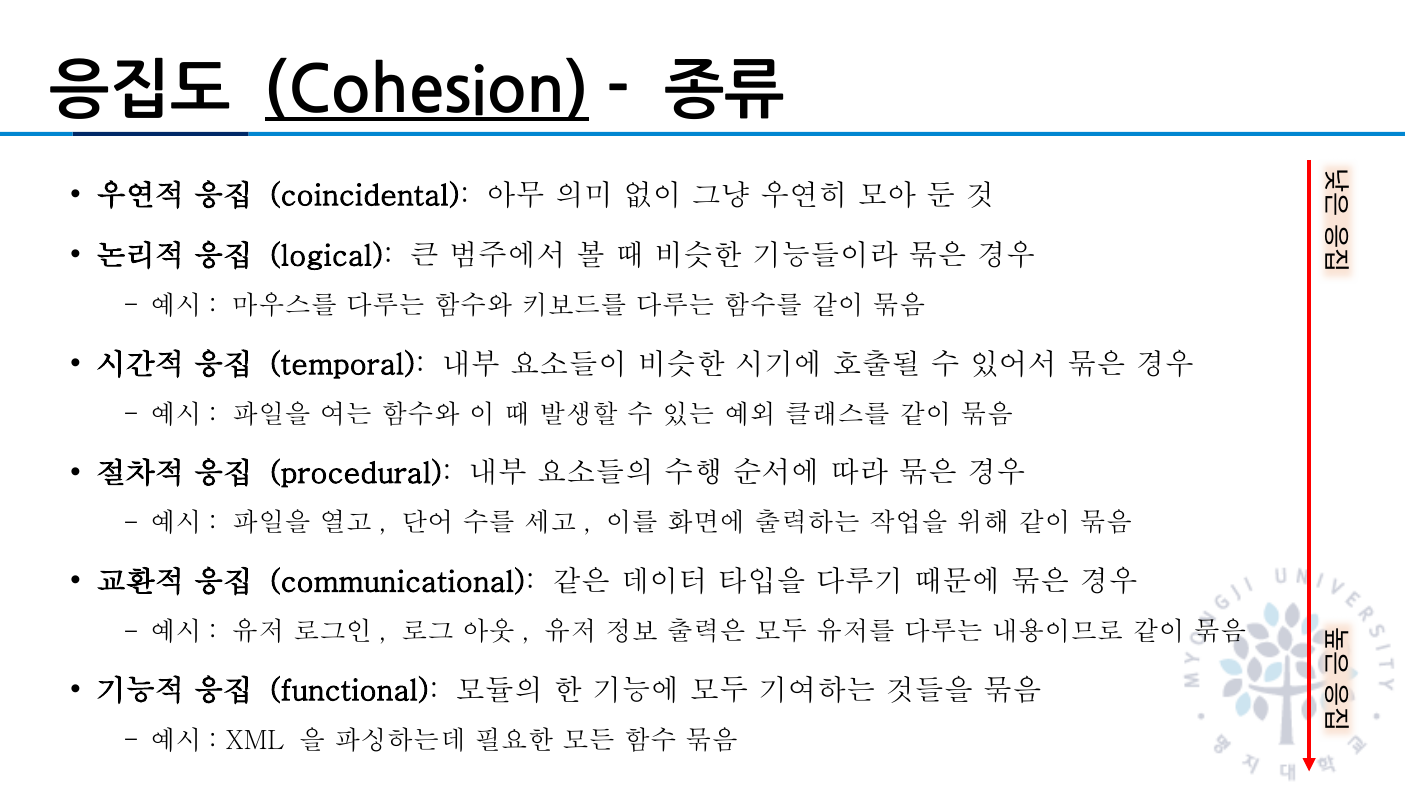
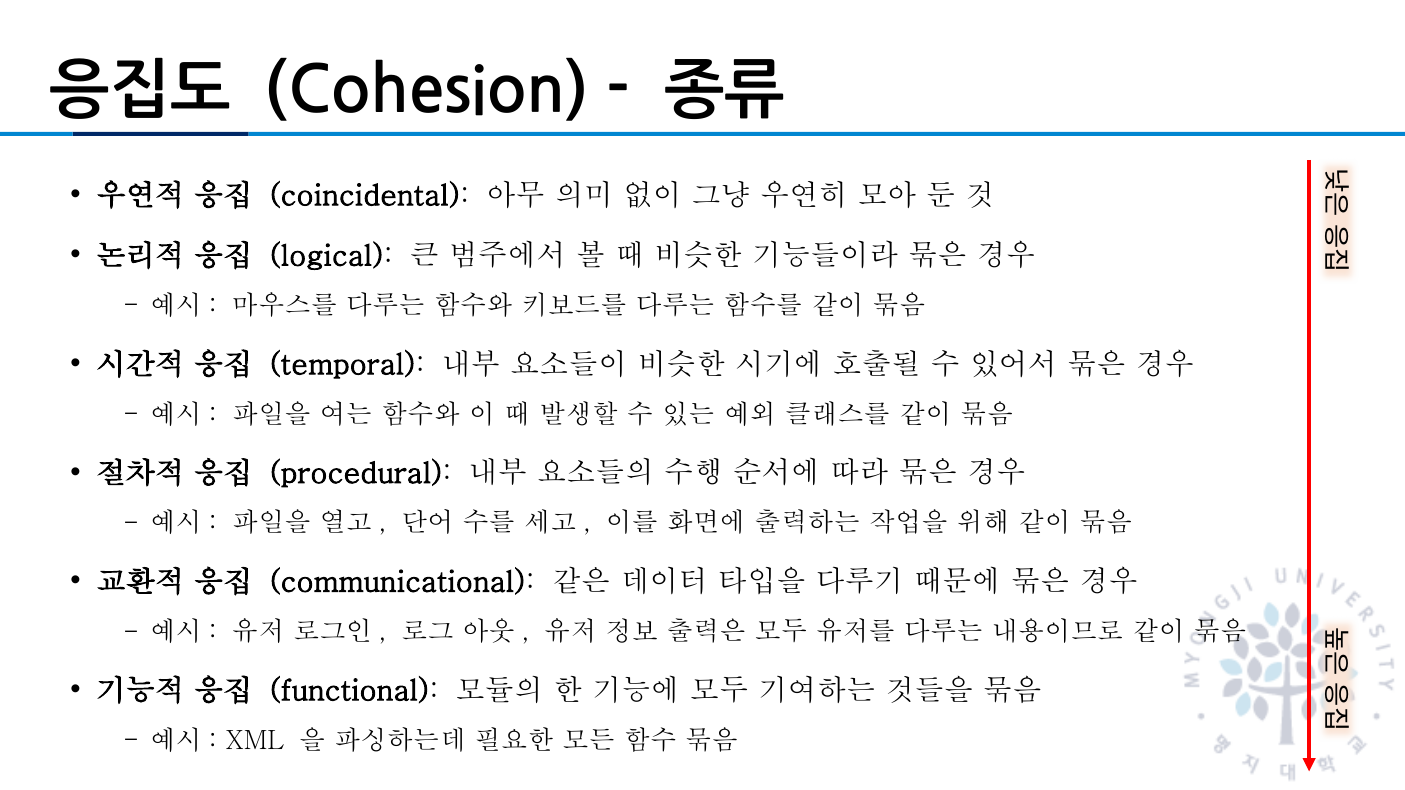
Cohesion underline: present -> none (427, 91)
